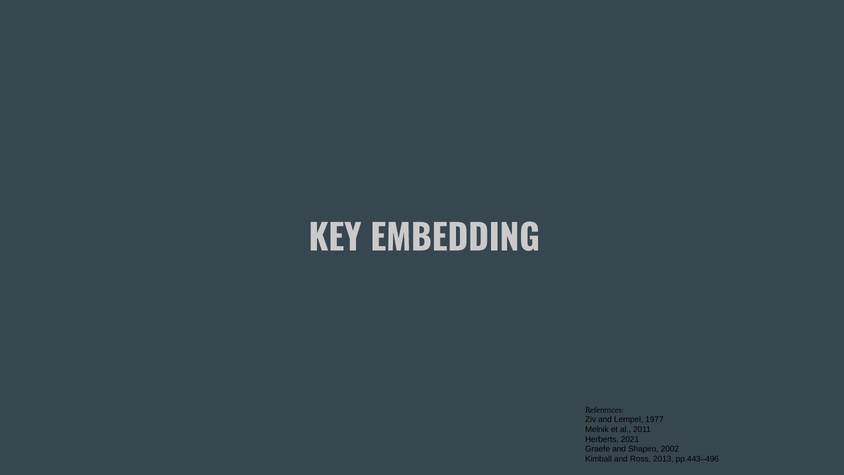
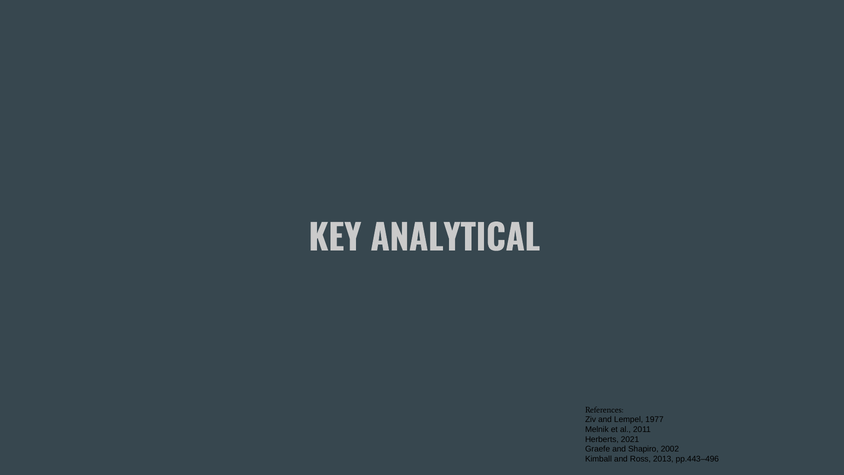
EMBEDDING: EMBEDDING -> ANALYTICAL (455, 239)
